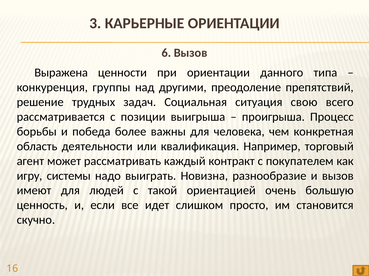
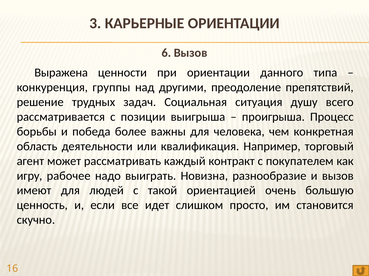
свою: свою -> душу (304, 102)
системы: системы -> рабочее (69, 176)
